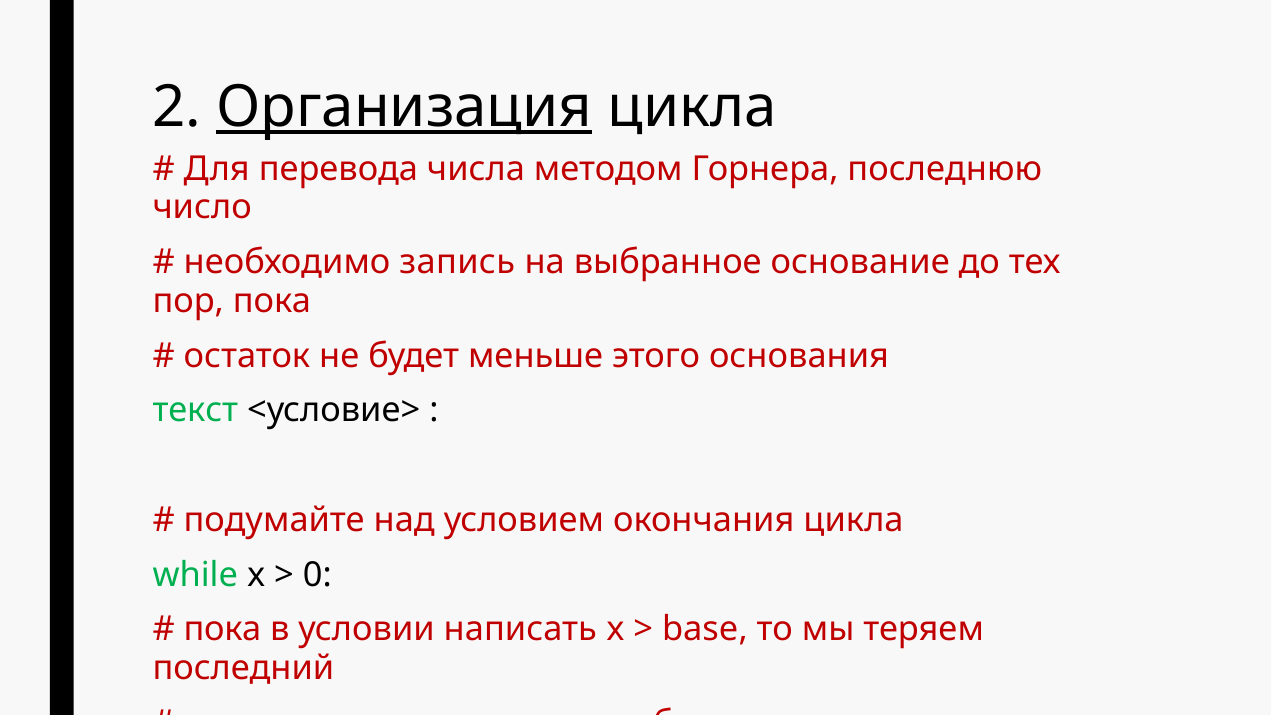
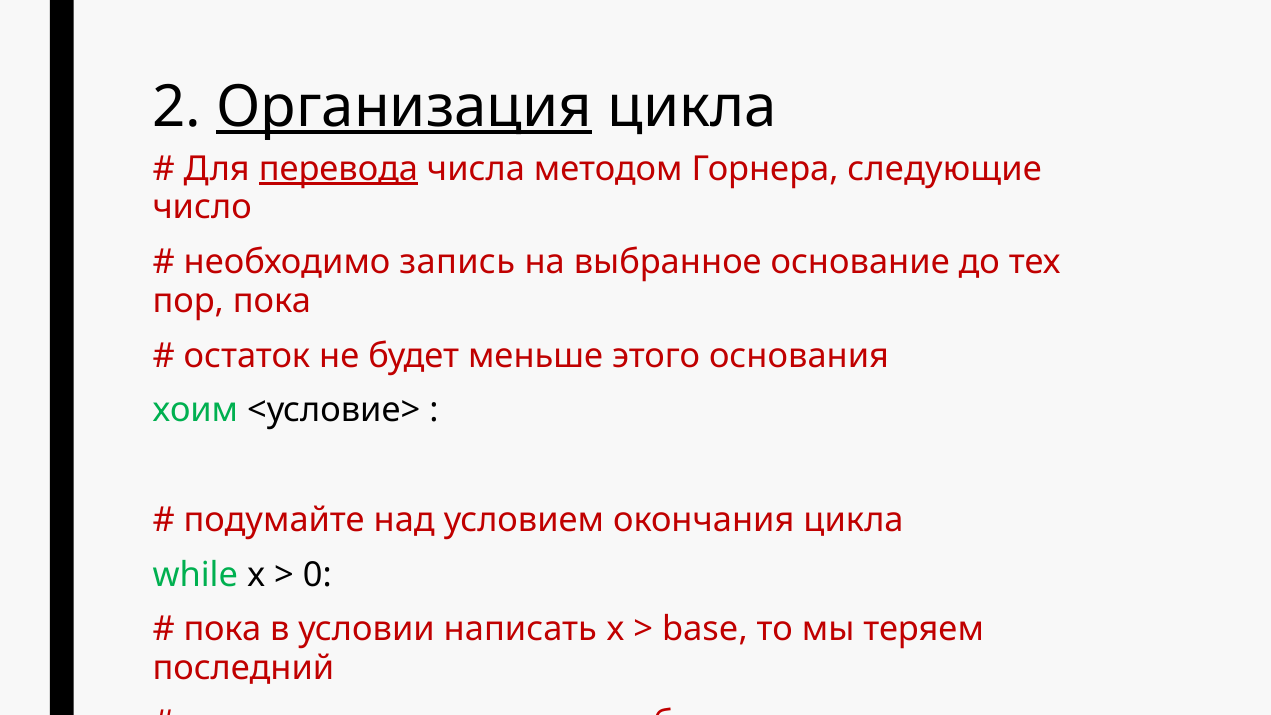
перевода underline: none -> present (339, 169)
последнюю: последнюю -> следующие (945, 169)
текст: текст -> хоим (195, 410)
